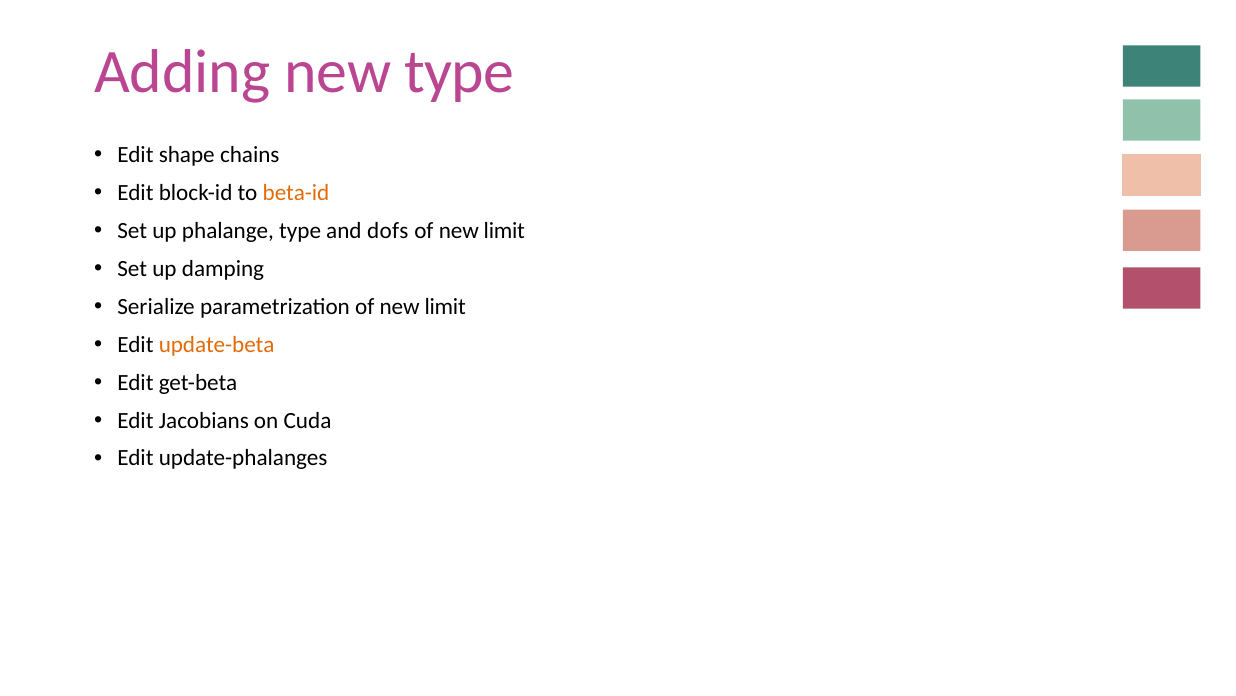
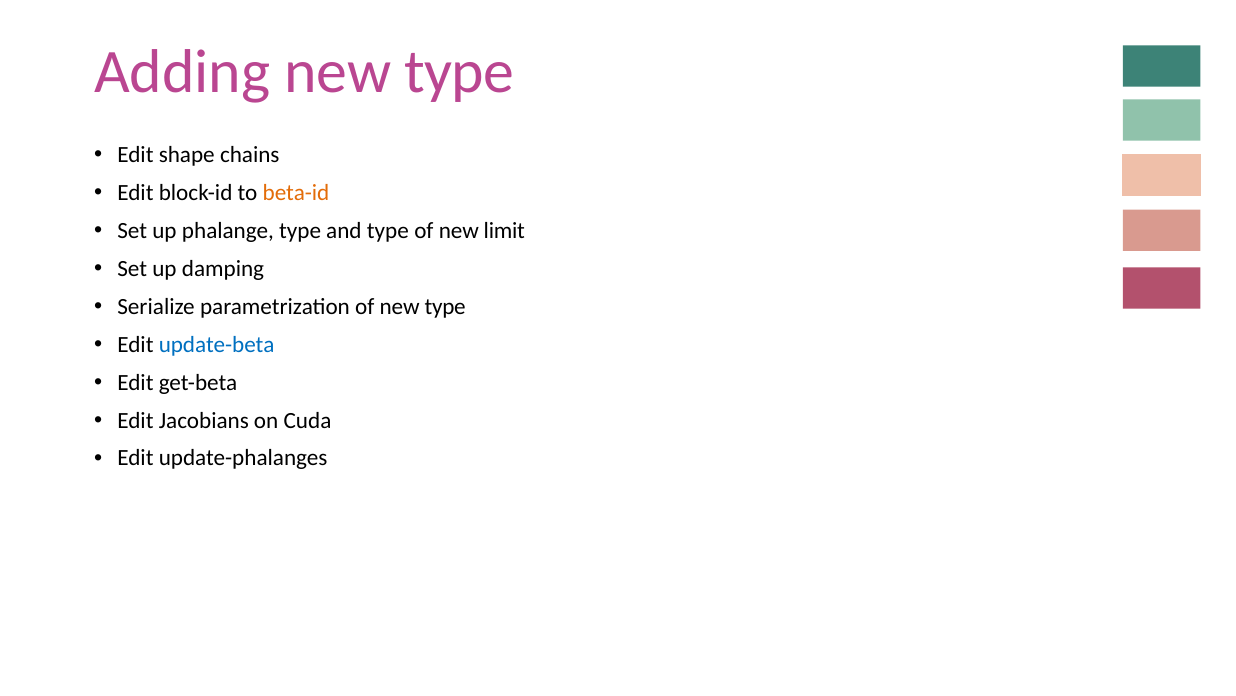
and dofs: dofs -> type (388, 230)
parametrization of new limit: limit -> type (445, 306)
update-beta colour: orange -> blue (217, 344)
